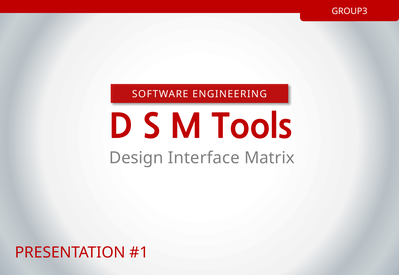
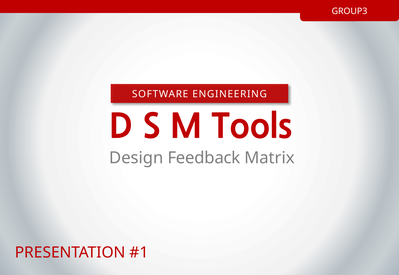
Interface: Interface -> Feedback (204, 158)
